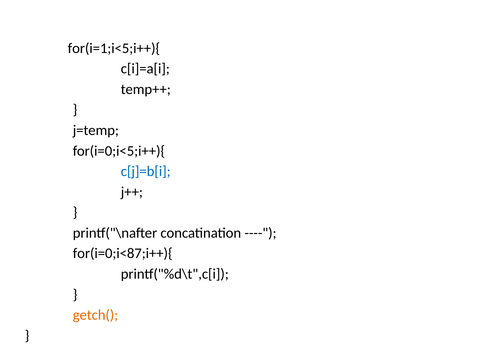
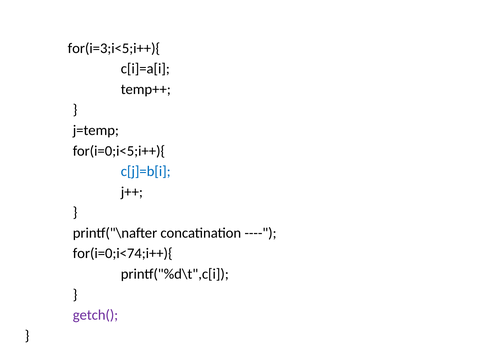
for(i=1;i<5;i++){: for(i=1;i<5;i++){ -> for(i=3;i<5;i++){ (114, 48)
for(i=0;i<87;i++){: for(i=0;i<87;i++){ -> for(i=0;i<74;i++){ (123, 253)
getch( colour: orange -> purple (95, 315)
